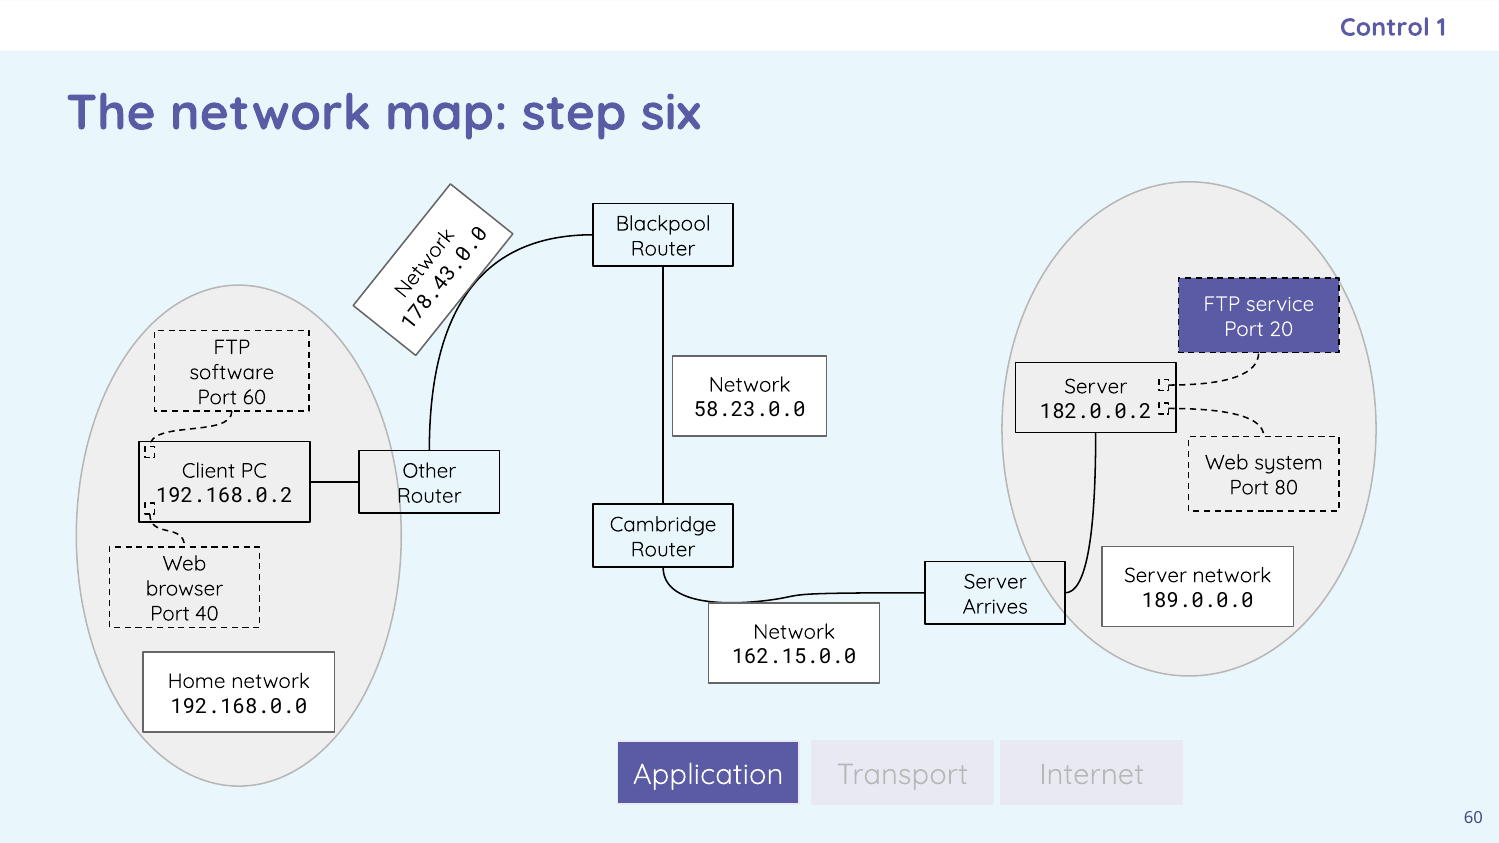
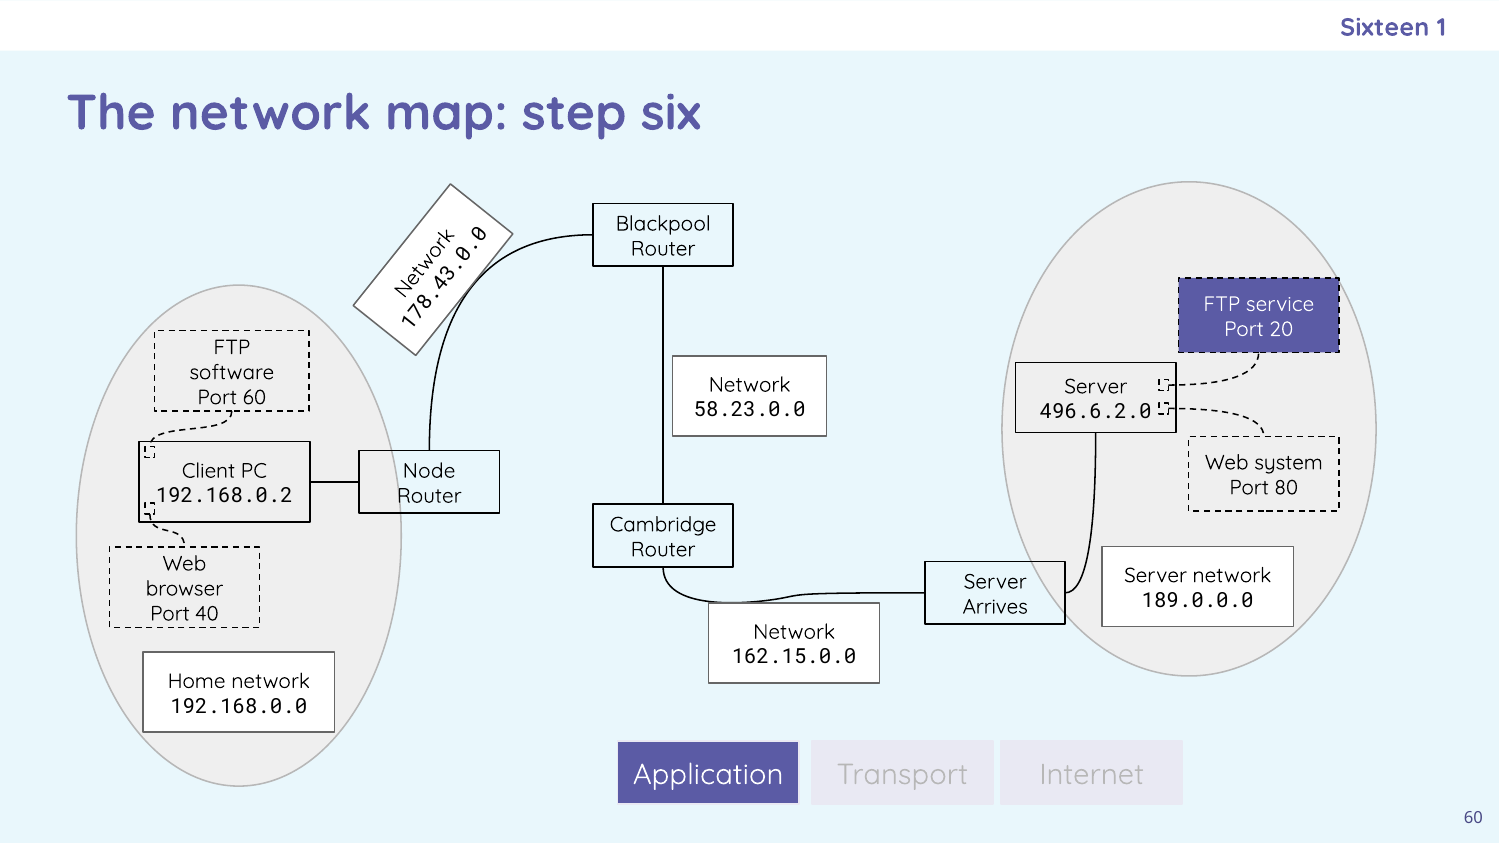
Control: Control -> Sixteen (1385, 27)
182.0.0.2: 182.0.0.2 -> 496.6.2.0 (1096, 412)
Other: Other -> Node (429, 471)
